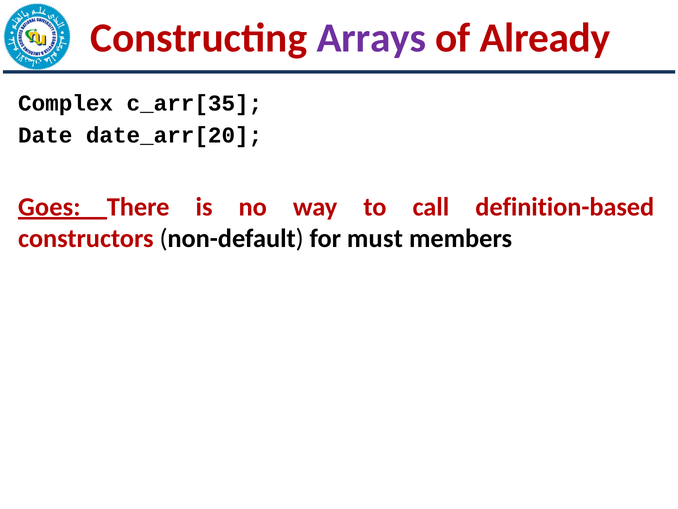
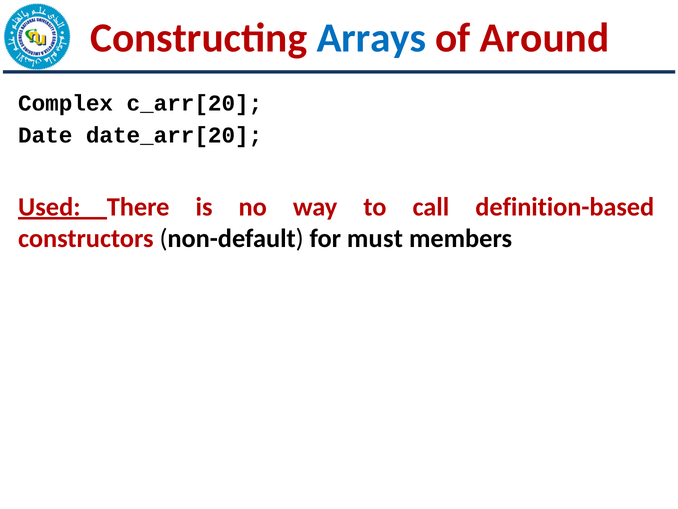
Arrays colour: purple -> blue (371, 38)
Already: Already -> Around (545, 38)
c_arr[35: c_arr[35 -> c_arr[20 (194, 103)
Goes: Goes -> Used (49, 207)
